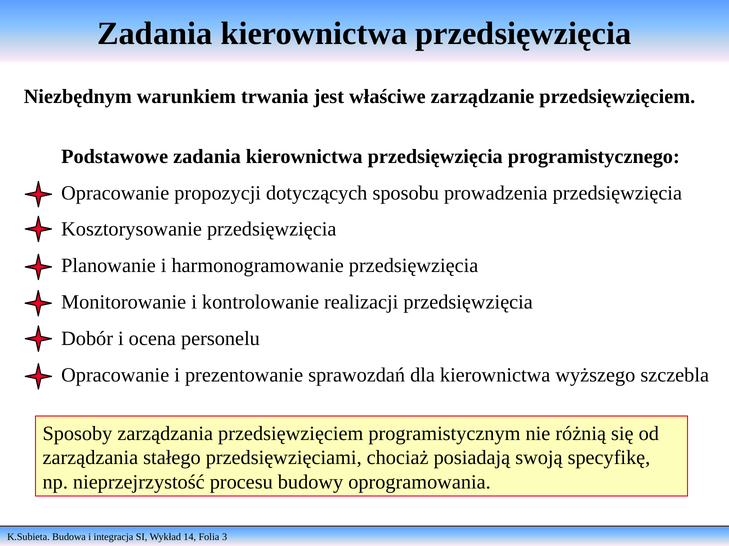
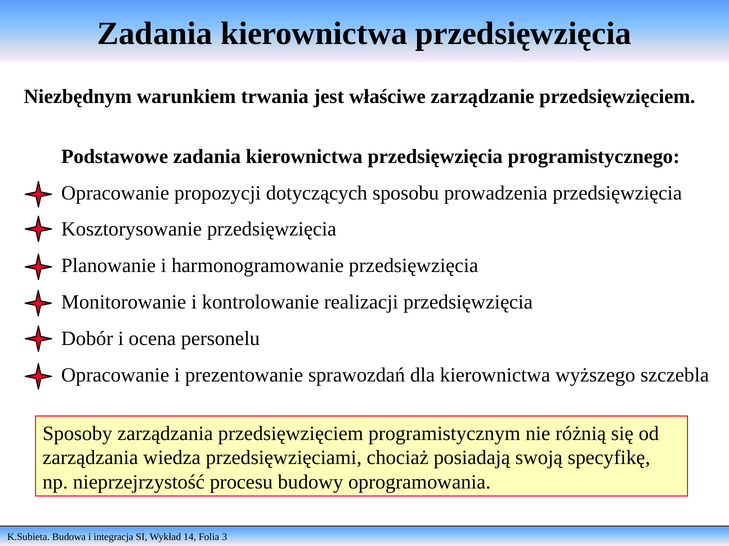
stałego: stałego -> wiedza (172, 458)
